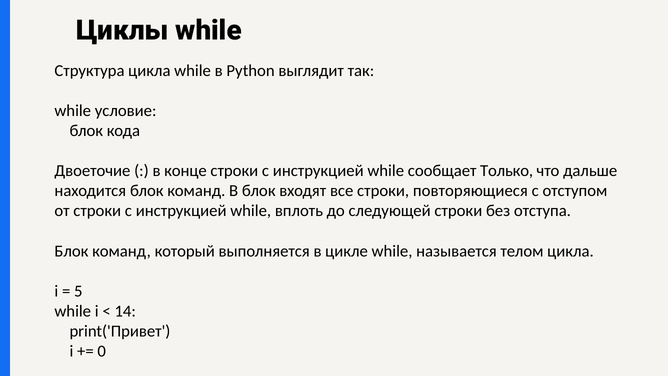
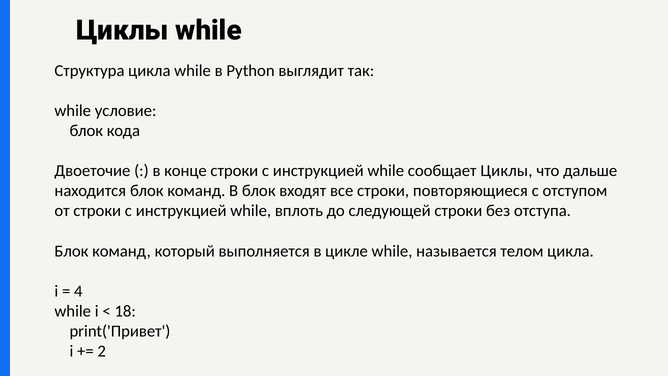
сообщает Только: Только -> Циклы (506, 171)
5: 5 -> 4 (78, 291)
14: 14 -> 18 (125, 311)
0: 0 -> 2 (102, 351)
